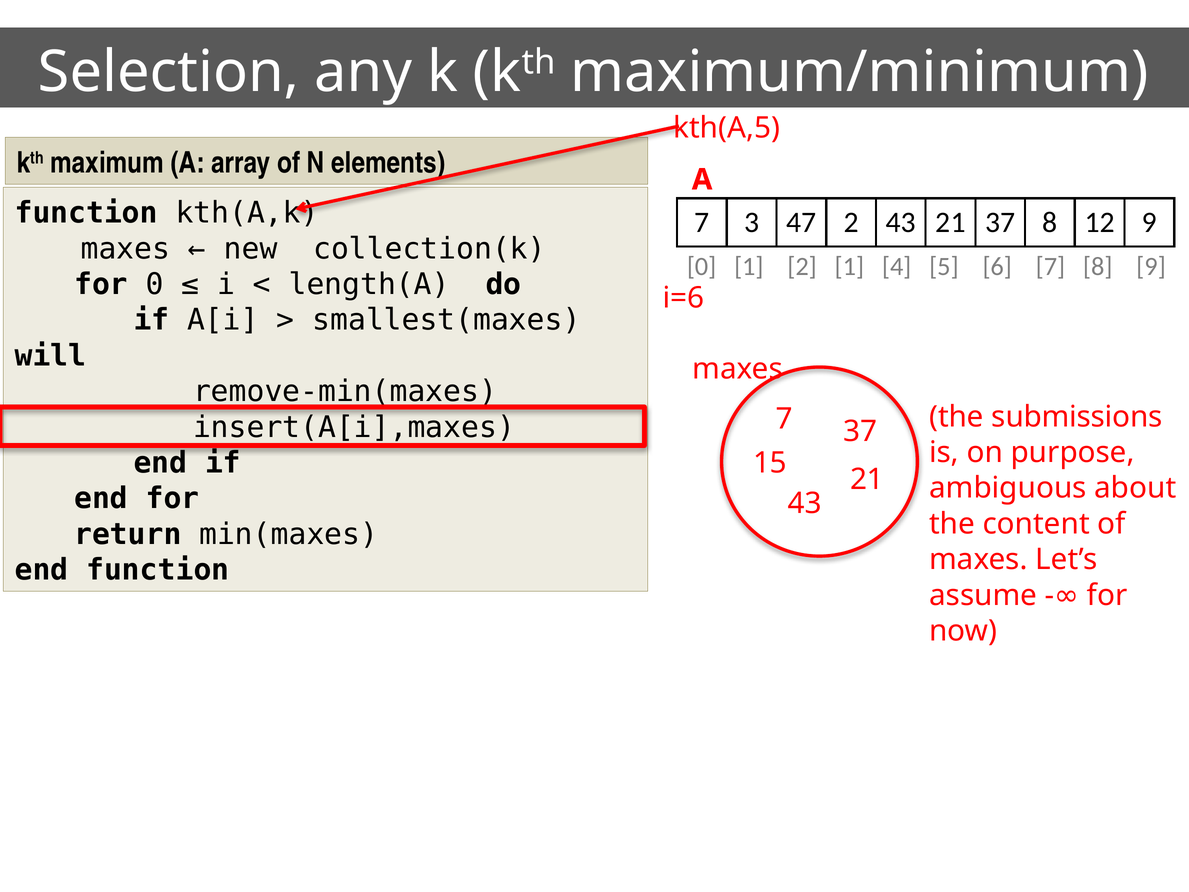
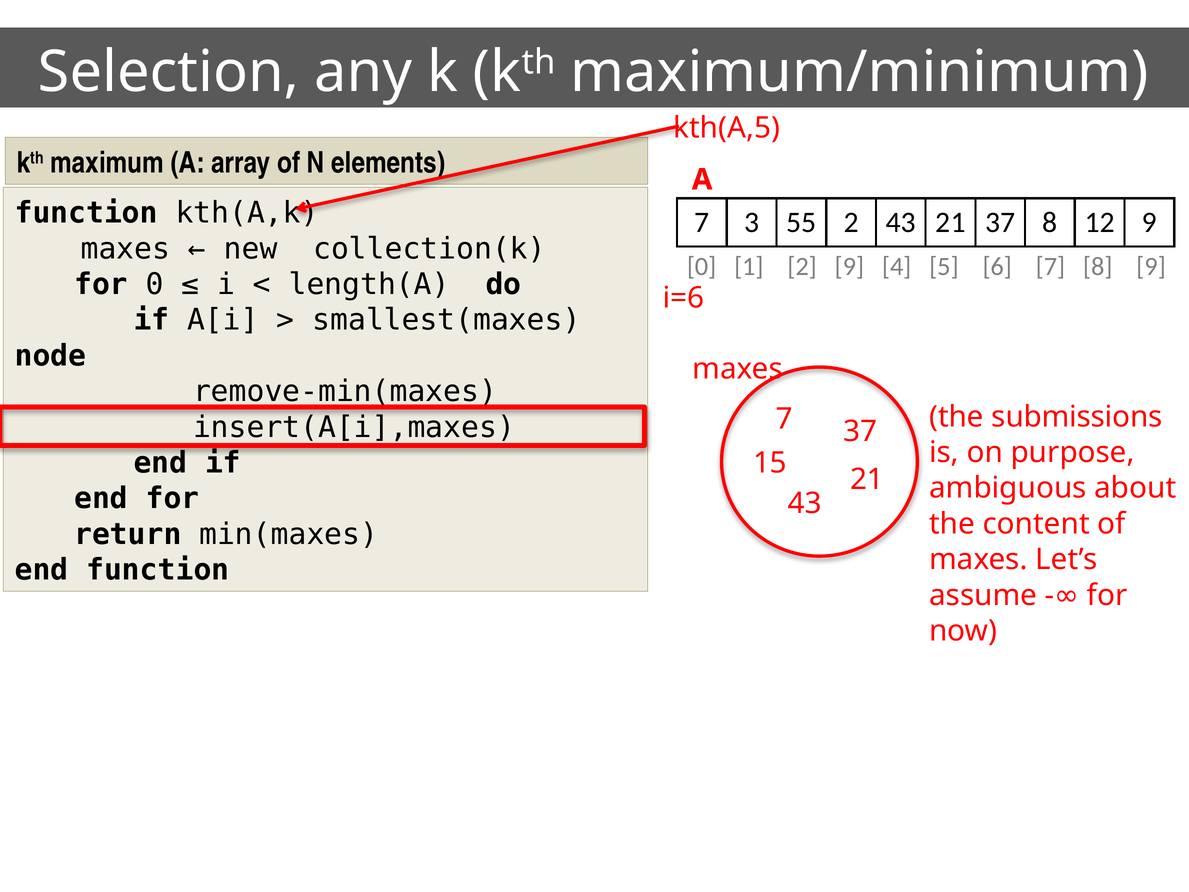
47: 47 -> 55 (801, 223)
2 1: 1 -> 9 (849, 266)
will: will -> node (50, 356)
